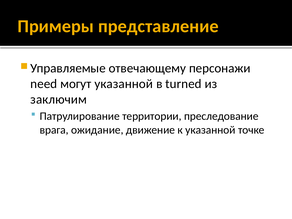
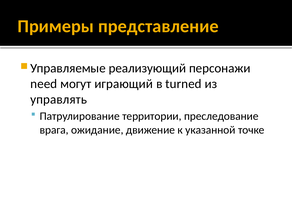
отвечающему: отвечающему -> реализующий (147, 68)
могут указанной: указанной -> играющий (124, 84)
заключим: заключим -> управлять (59, 99)
